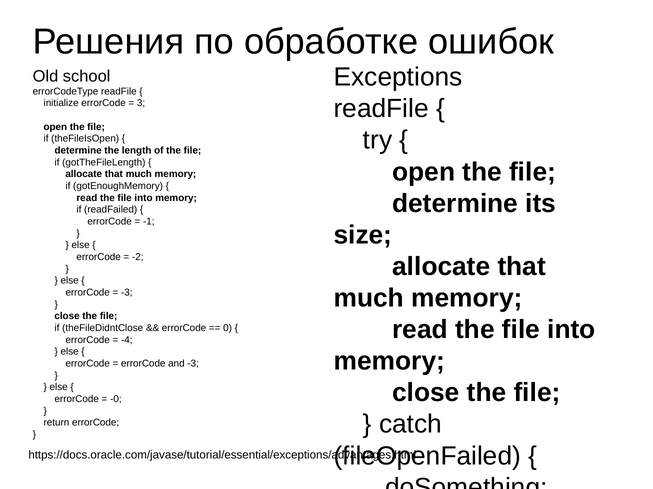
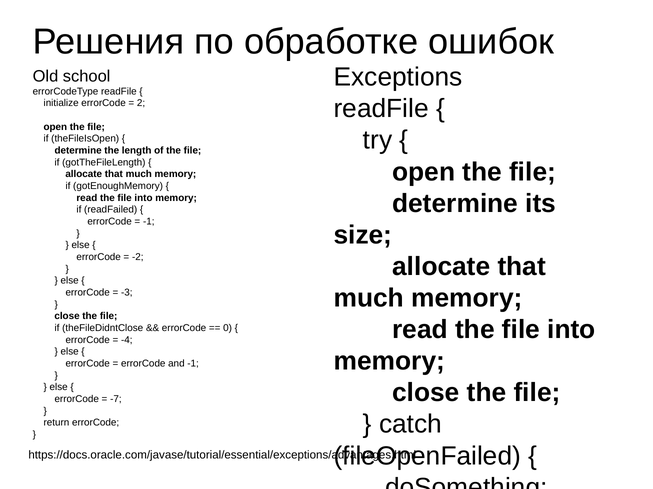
3: 3 -> 2 (141, 103)
and -3: -3 -> -1 (193, 364)
-0: -0 -> -7 (116, 400)
